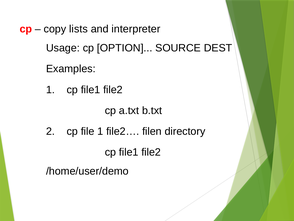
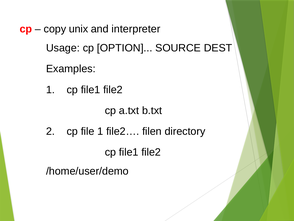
lists: lists -> unix (79, 29)
